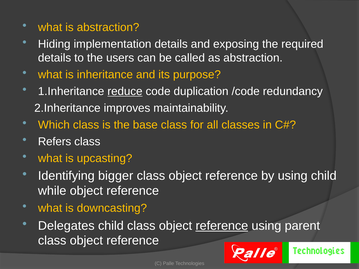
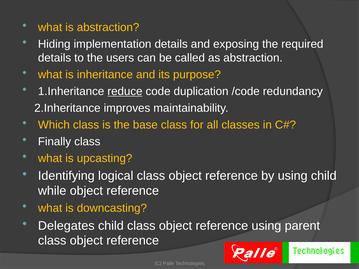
Refers: Refers -> Finally (55, 142)
bigger: bigger -> logical (116, 176)
reference underline: present -> none (222, 226)
